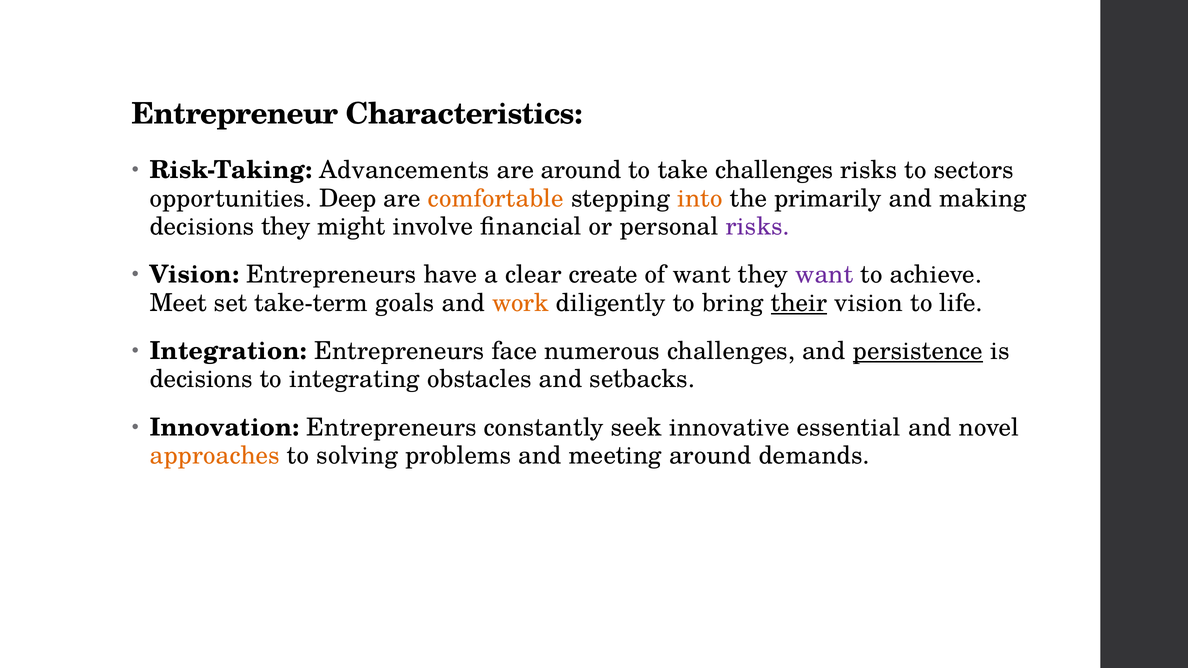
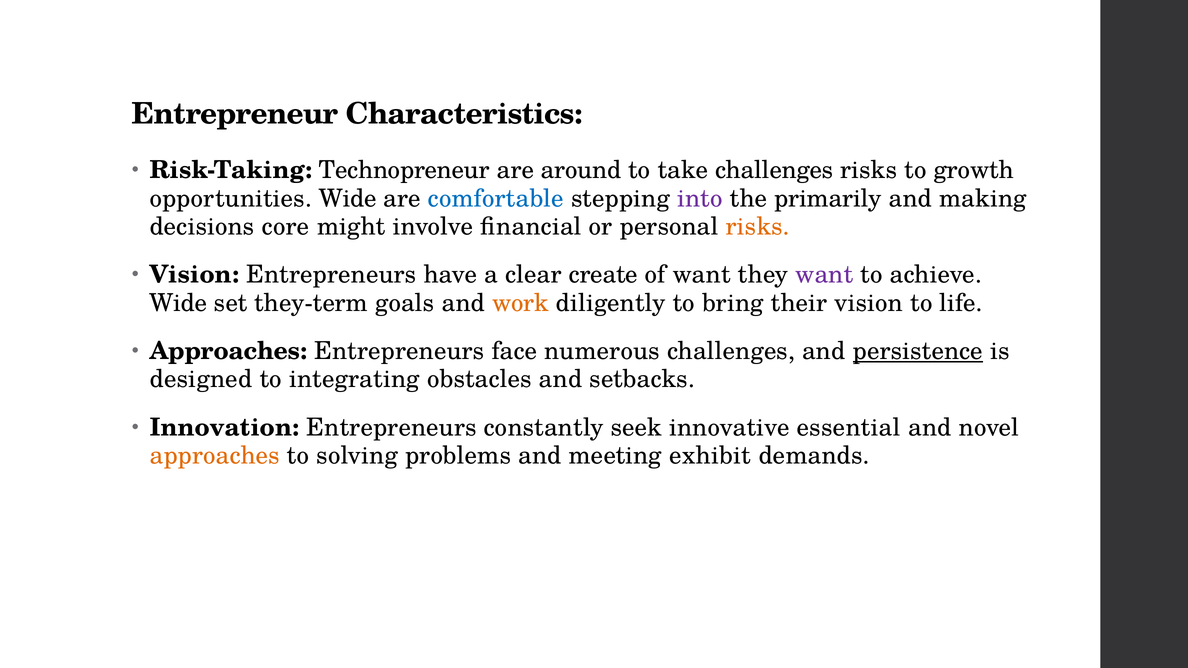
Advancements: Advancements -> Technopreneur (404, 170)
sectors: sectors -> growth (974, 170)
opportunities Deep: Deep -> Wide (348, 198)
comfortable colour: orange -> blue (496, 198)
into colour: orange -> purple (700, 198)
decisions they: they -> core (286, 227)
risks colour: purple -> orange (758, 227)
Meet: Meet -> Wide (178, 303)
take-term: take-term -> they-term (311, 303)
their underline: present -> none (799, 303)
Integration: Integration -> Approaches (228, 351)
decisions: decisions -> designed (201, 379)
meeting around: around -> exhibit (710, 456)
